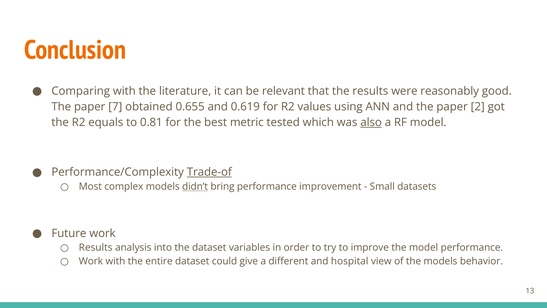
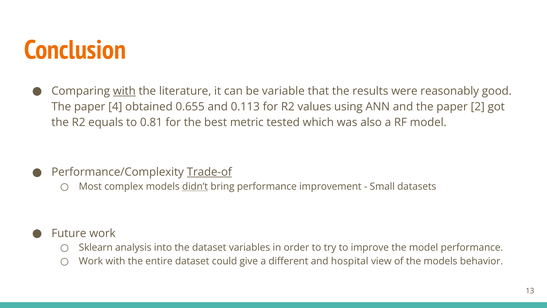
with underline: none -> present (124, 91)
relevant: relevant -> variable (283, 91)
7: 7 -> 4 (115, 107)
0.619: 0.619 -> 0.113 (245, 107)
also underline: present -> none (371, 122)
Results: Results -> Sklearn (96, 247)
